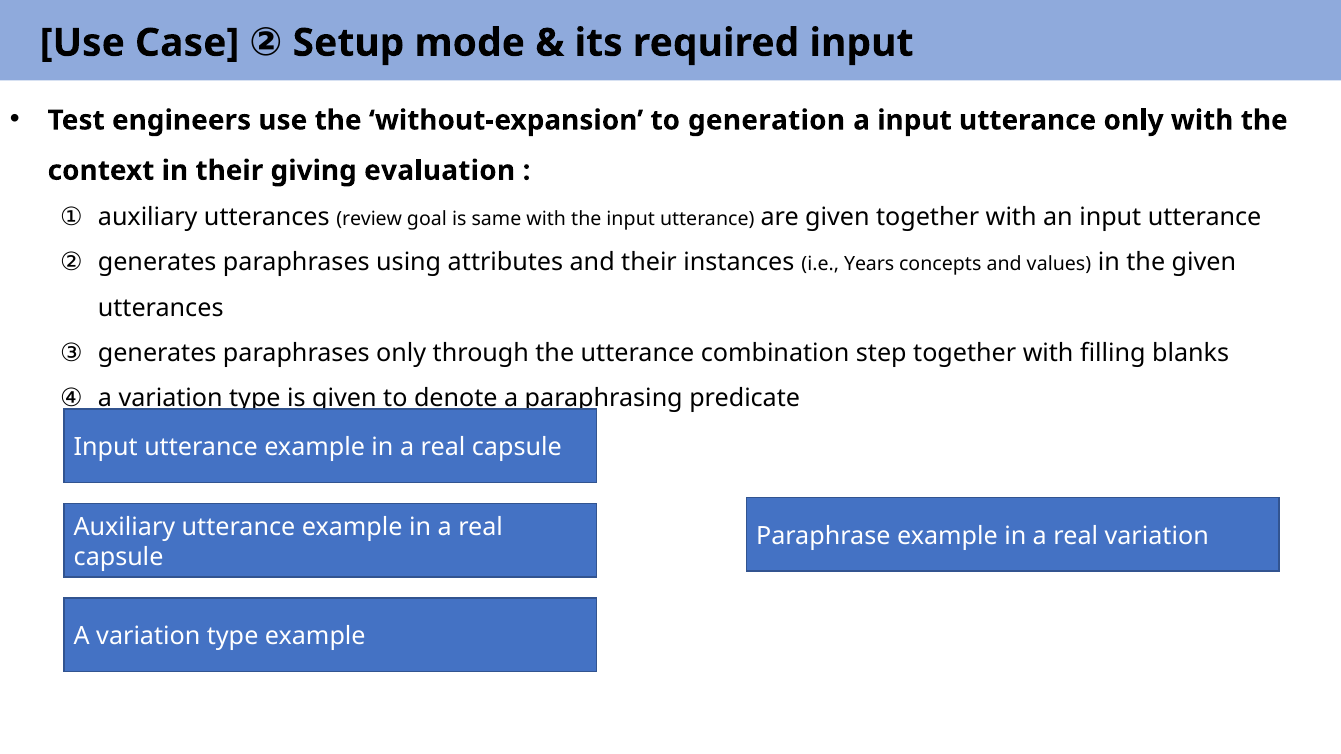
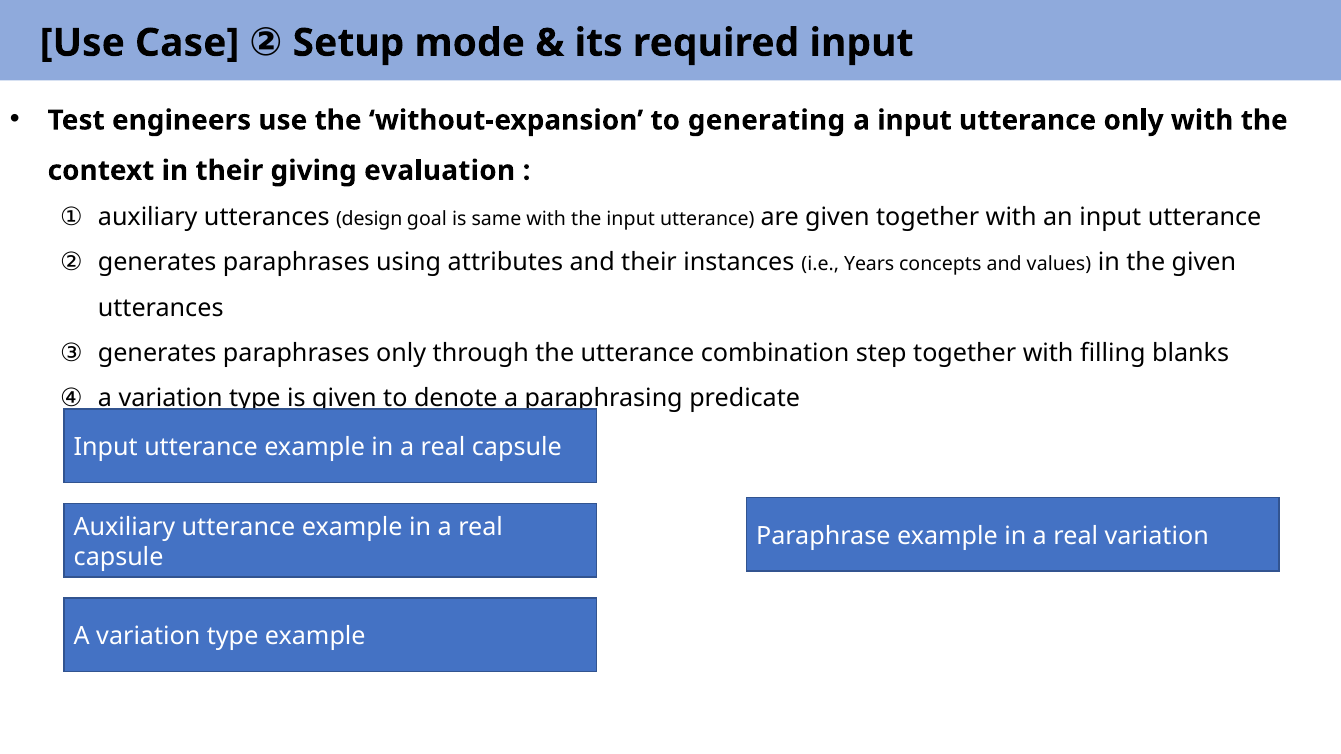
generation: generation -> generating (766, 120)
review: review -> design (369, 219)
